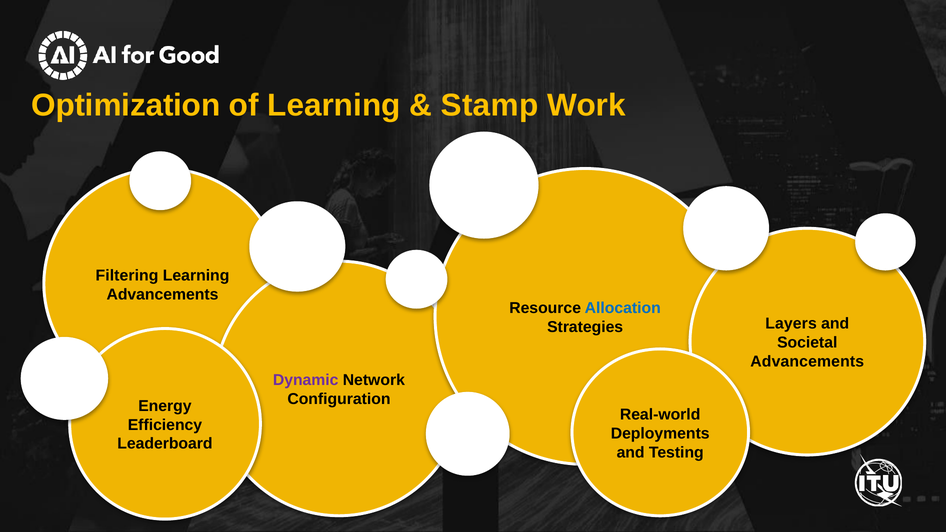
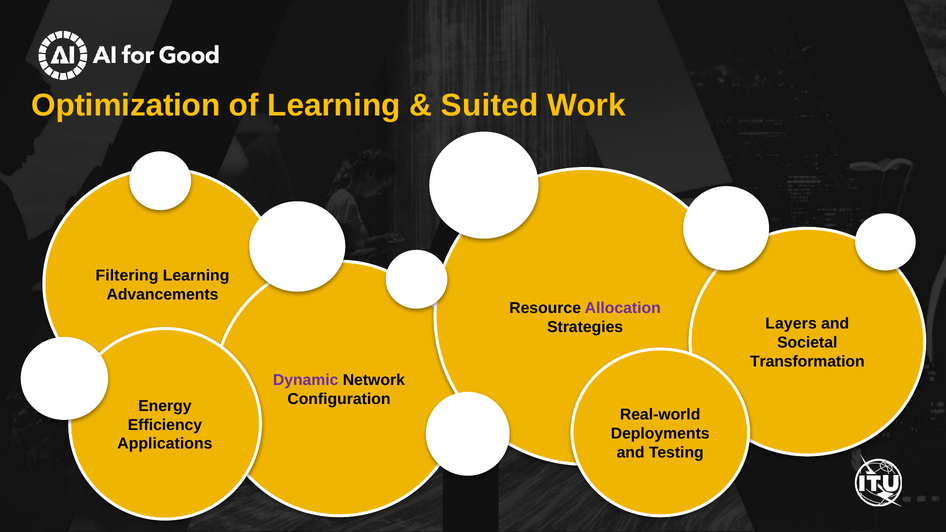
Stamp: Stamp -> Suited (490, 105)
Allocation colour: blue -> purple (623, 308)
Advancements: Advancements -> Transformation (807, 362)
Leaderboard: Leaderboard -> Applications (165, 444)
